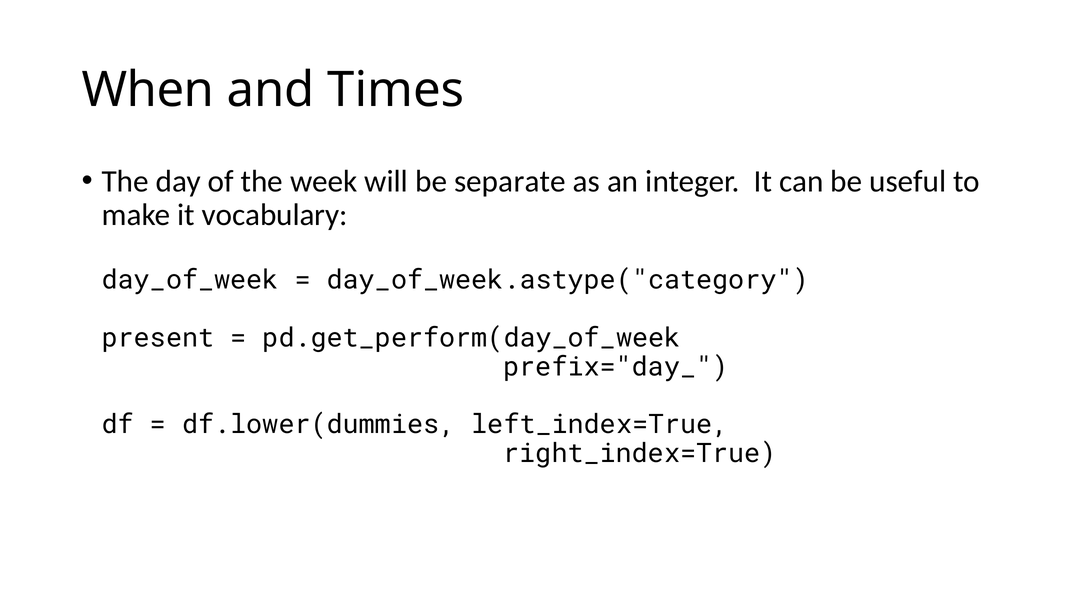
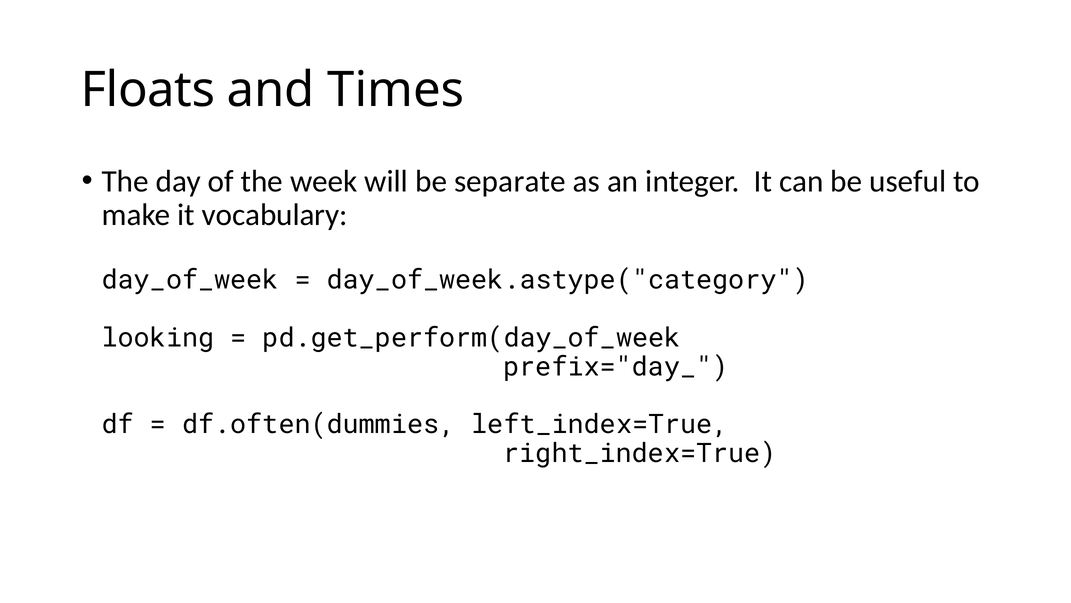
When: When -> Floats (148, 90)
present: present -> looking (158, 338)
df.lower(dummies: df.lower(dummies -> df.often(dummies (319, 424)
